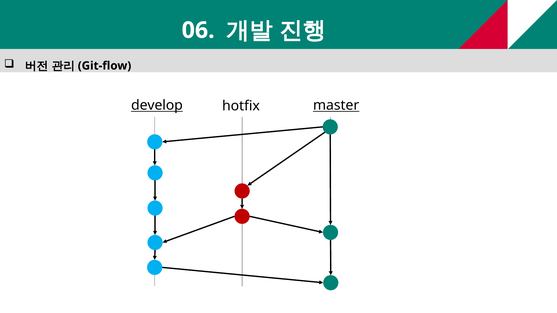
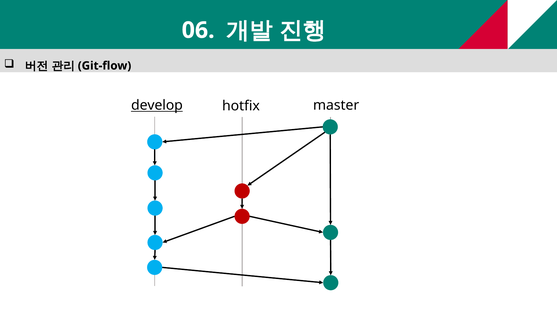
master underline: present -> none (336, 105)
